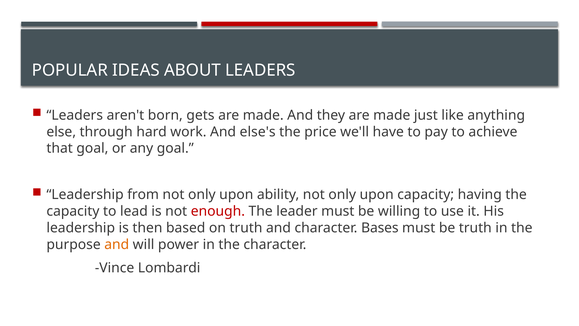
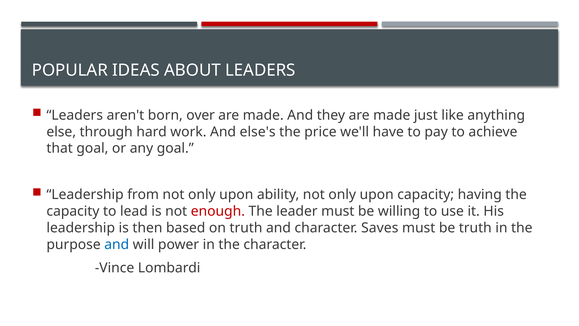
gets: gets -> over (201, 115)
Bases: Bases -> Saves (380, 228)
and colour: orange -> blue (117, 244)
